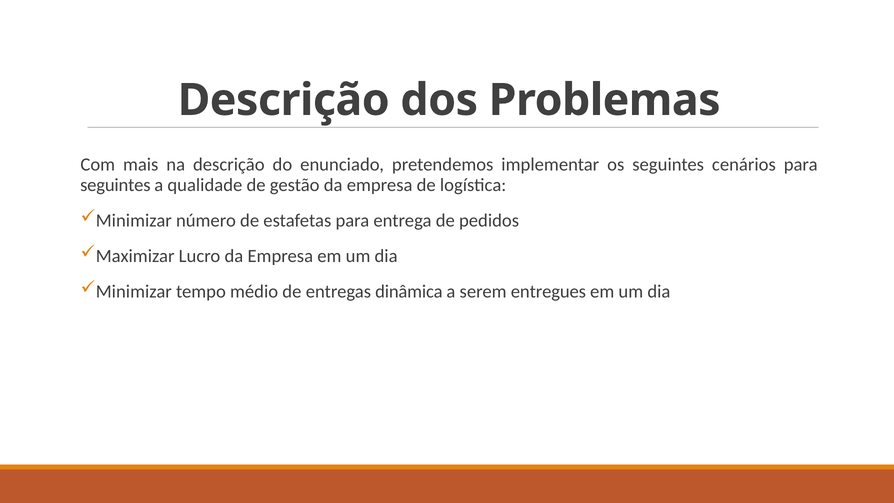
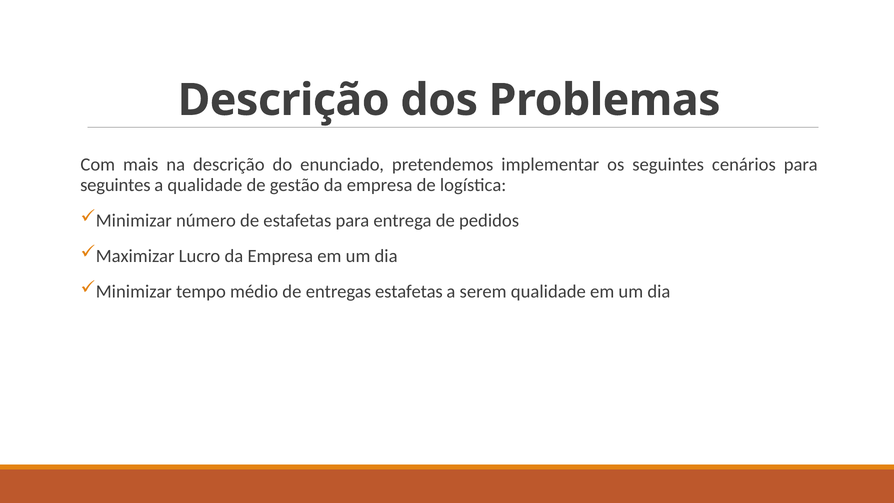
entregas dinâmica: dinâmica -> estafetas (409, 291)
serem entregues: entregues -> qualidade (548, 291)
